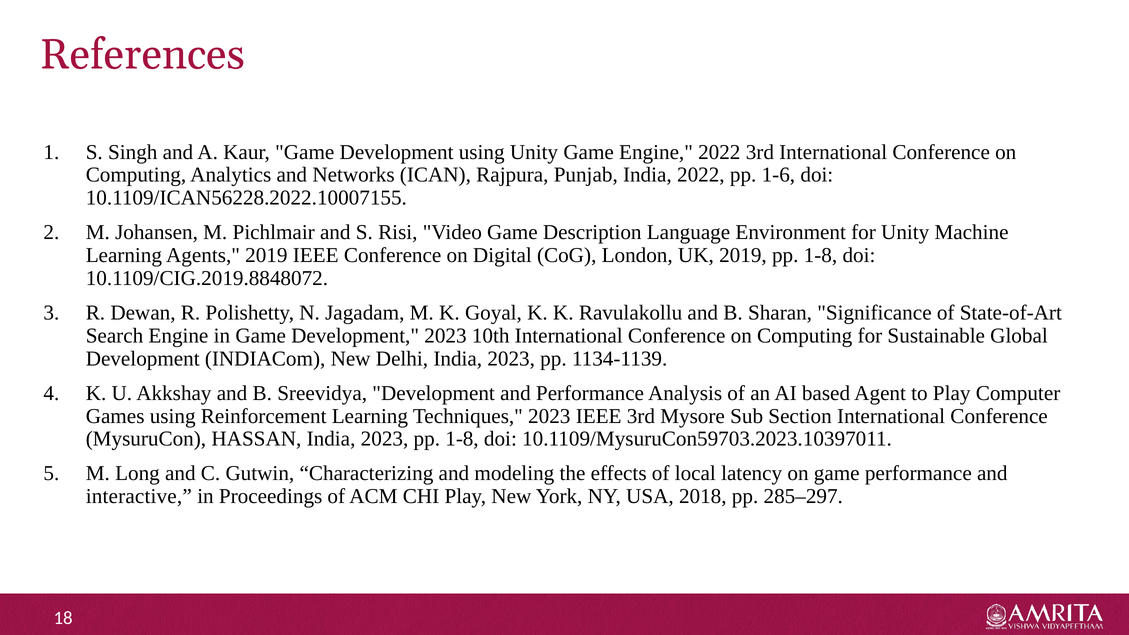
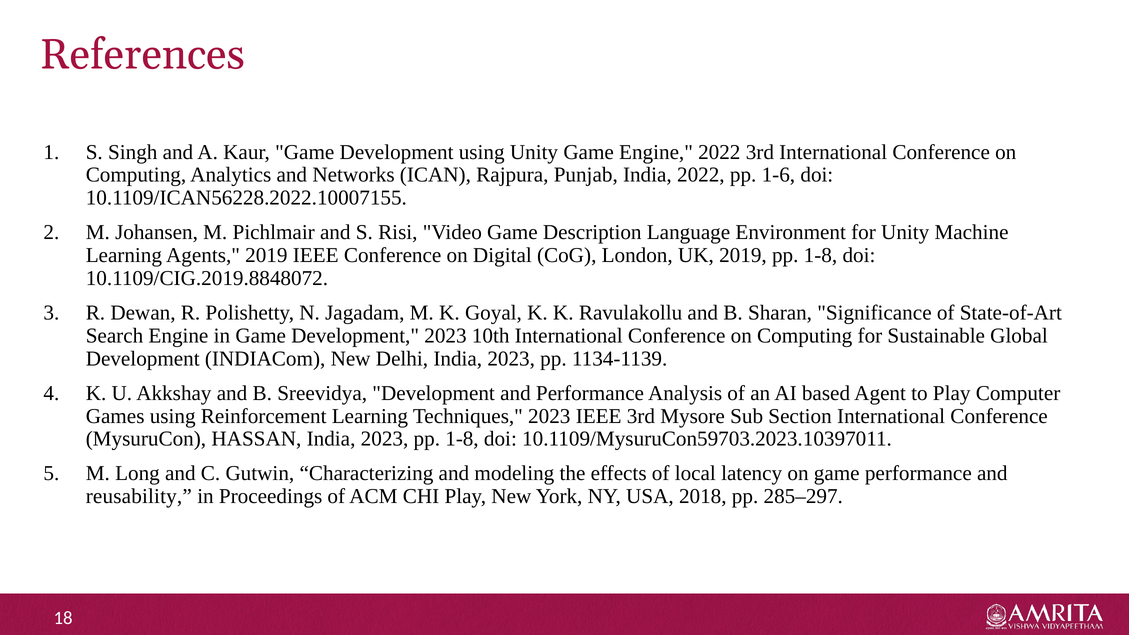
interactive: interactive -> reusability (139, 496)
